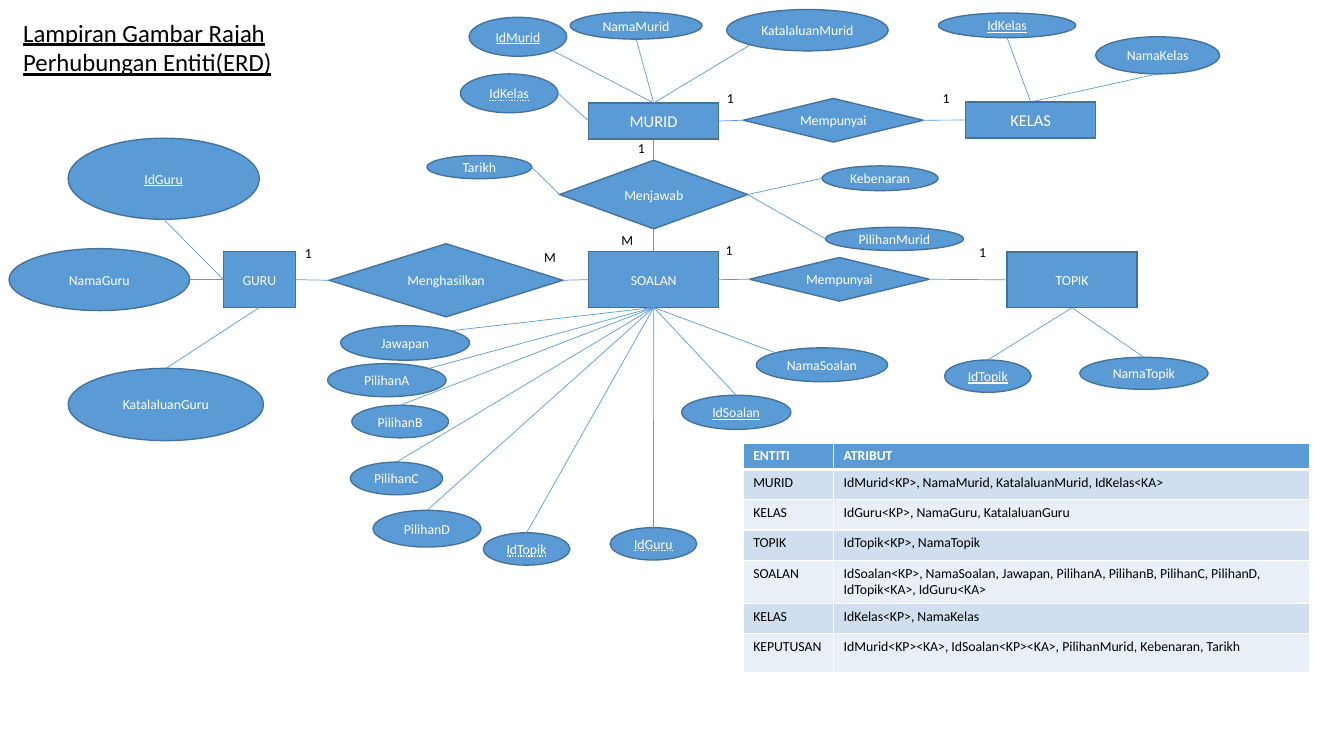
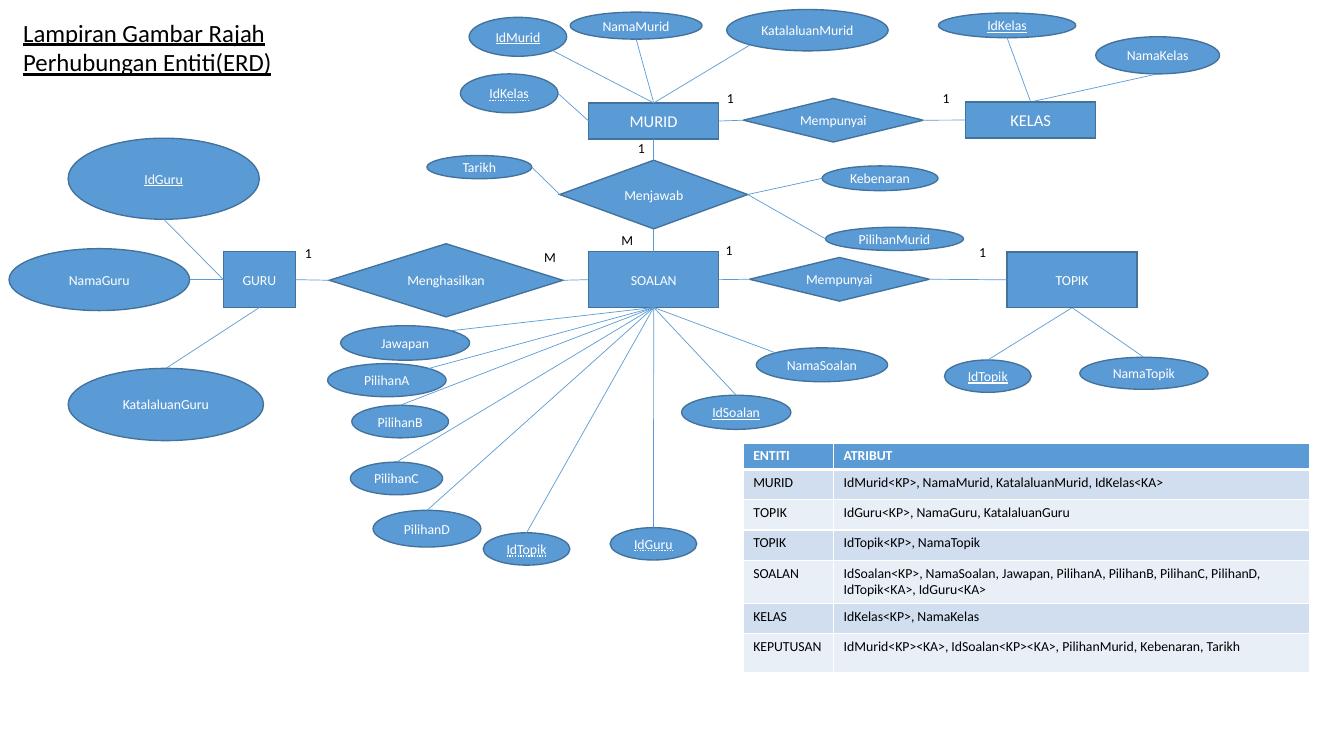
KELAS: KELAS -> TOPIK (770, 514)
